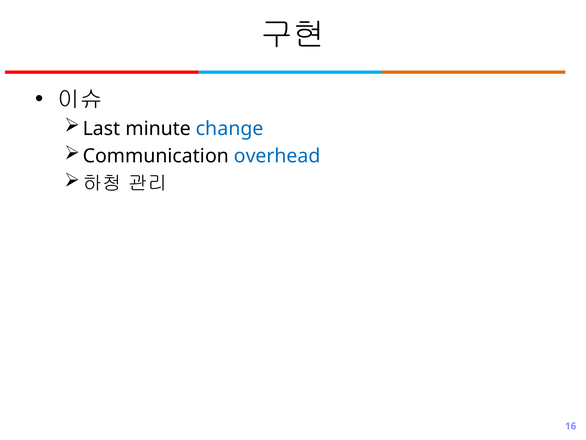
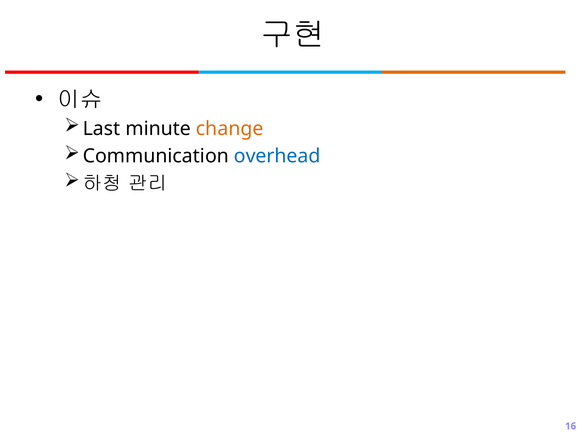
change colour: blue -> orange (230, 129)
